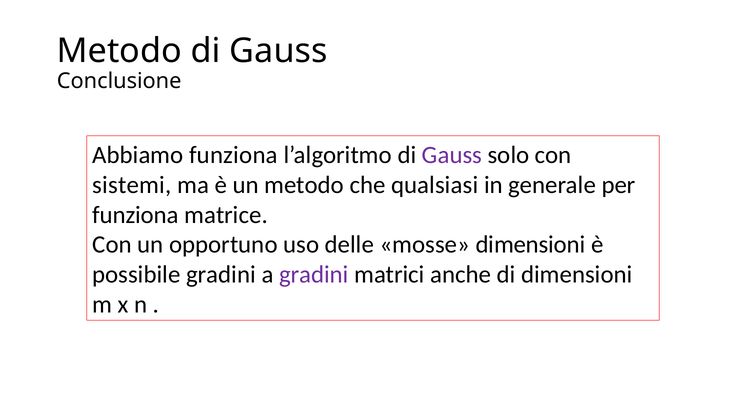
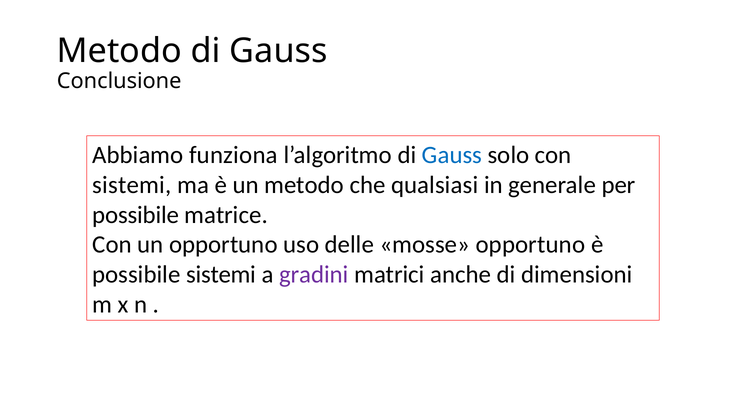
Gauss colour: purple -> blue (452, 155)
funziona: funziona -> possibile (136, 215)
mosse dimensioni: dimensioni -> opportuno (530, 245)
possibile gradini: gradini -> sistemi (221, 274)
